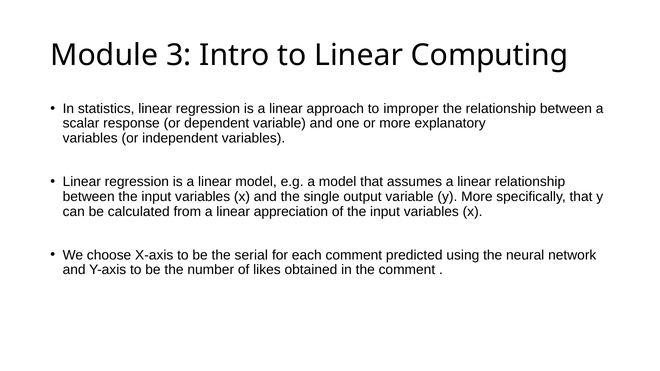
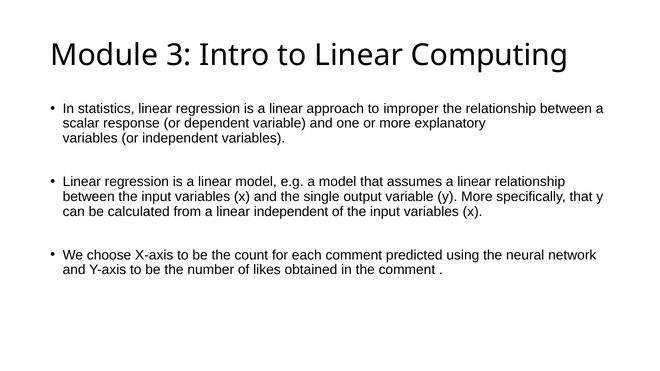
linear appreciation: appreciation -> independent (291, 212)
serial: serial -> count (251, 255)
